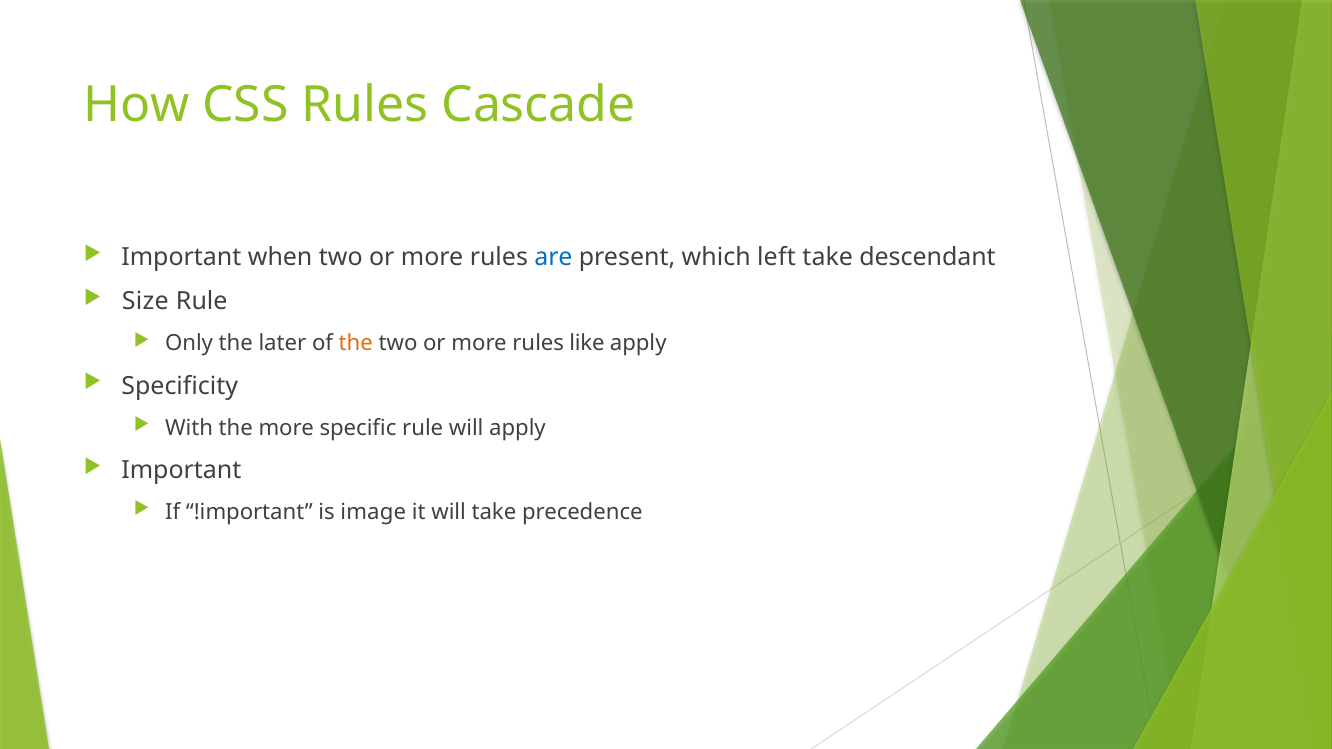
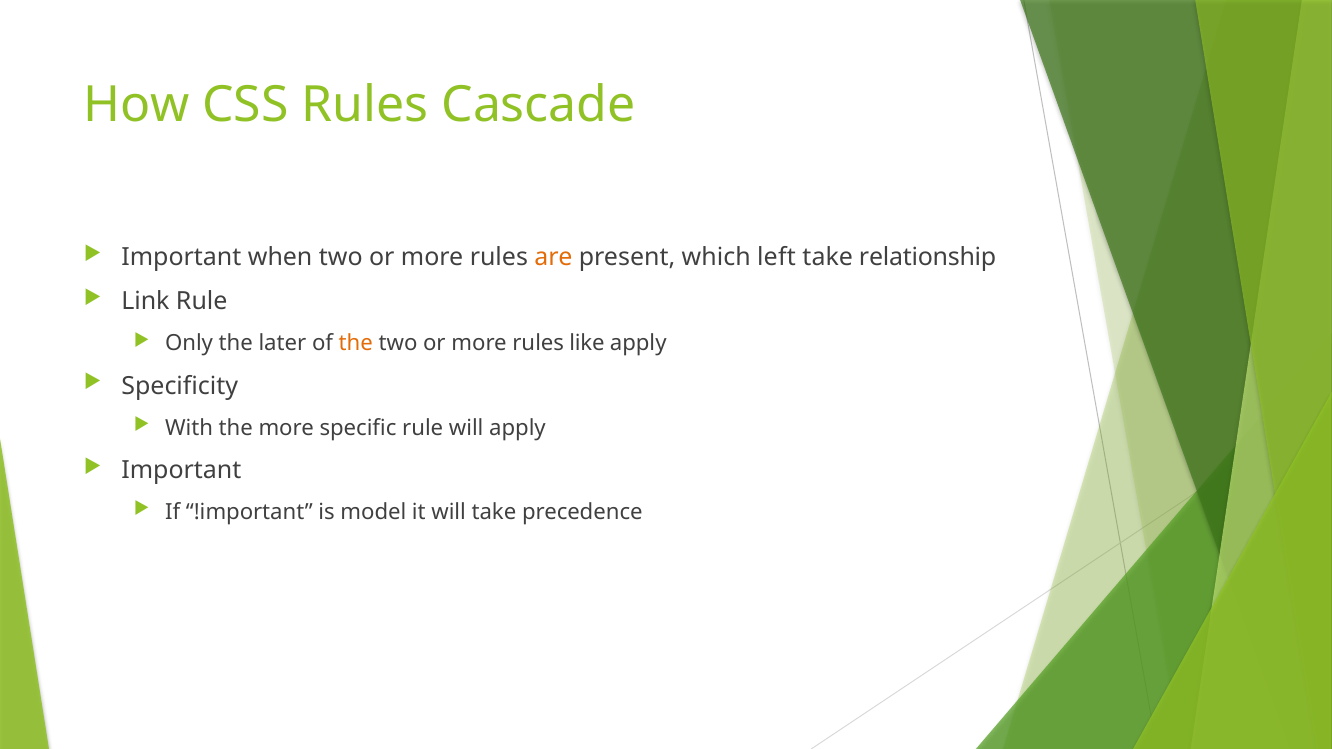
are colour: blue -> orange (553, 258)
descendant: descendant -> relationship (928, 258)
Size: Size -> Link (145, 302)
image: image -> model (373, 512)
